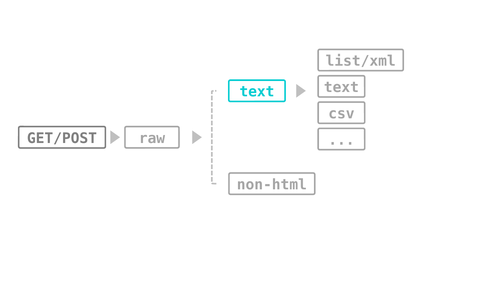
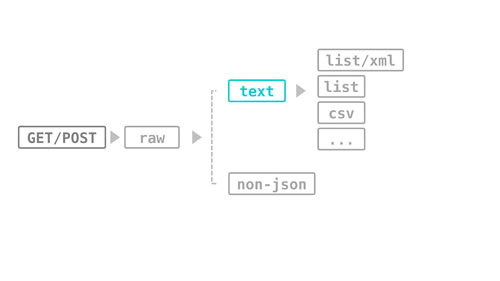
text: text -> list (341, 87)
non-html: non-html -> non-json (272, 185)
